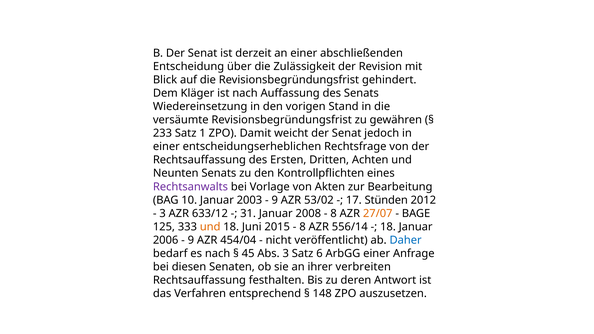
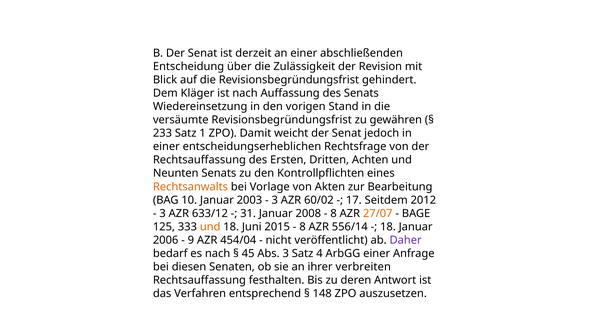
Rechtsanwalts colour: purple -> orange (190, 187)
9: 9 -> 3 (275, 200)
53/02: 53/02 -> 60/02 (319, 200)
Stünden: Stünden -> Seitdem (386, 200)
Daher colour: blue -> purple (406, 240)
6: 6 -> 4 (319, 254)
